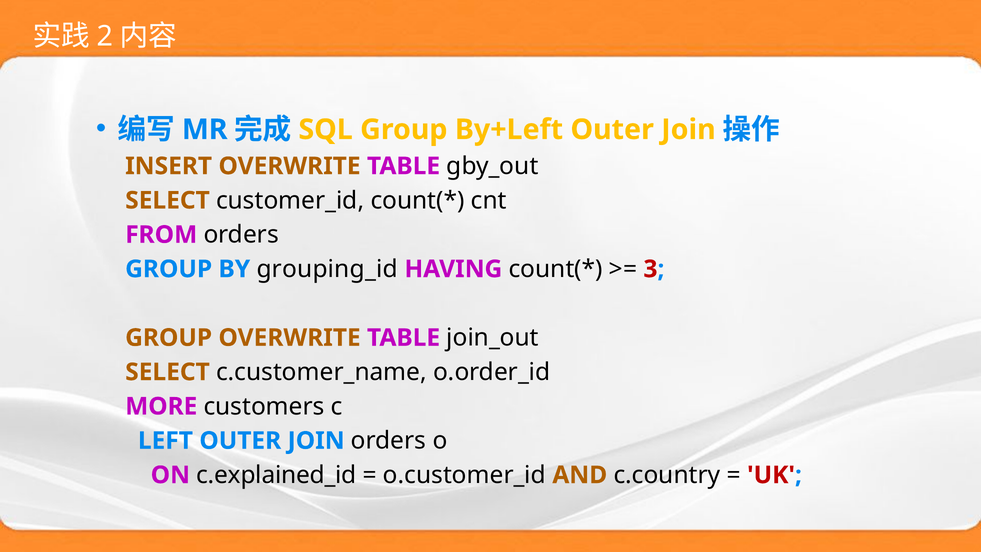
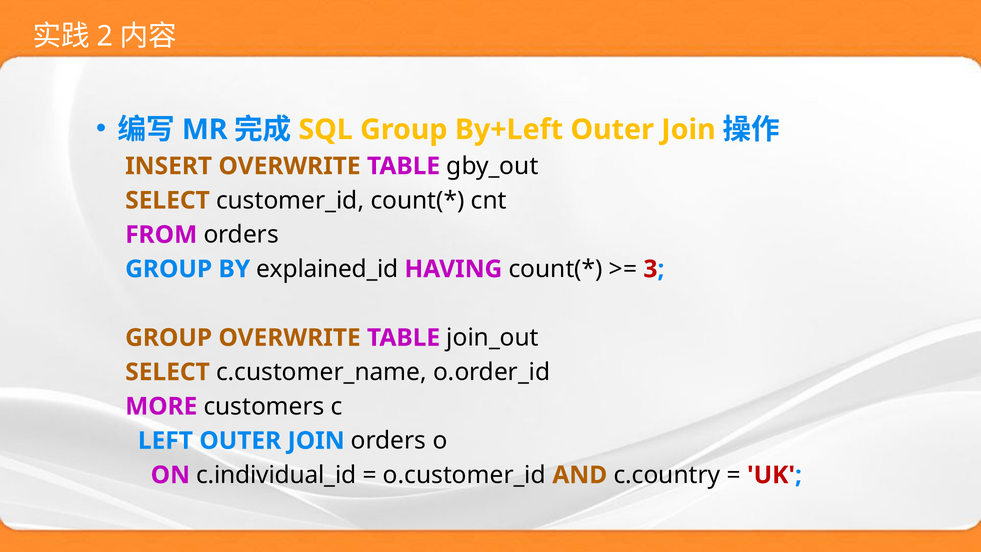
grouping_id: grouping_id -> explained_id (327, 269)
c.explained_id: c.explained_id -> c.individual_id (276, 475)
